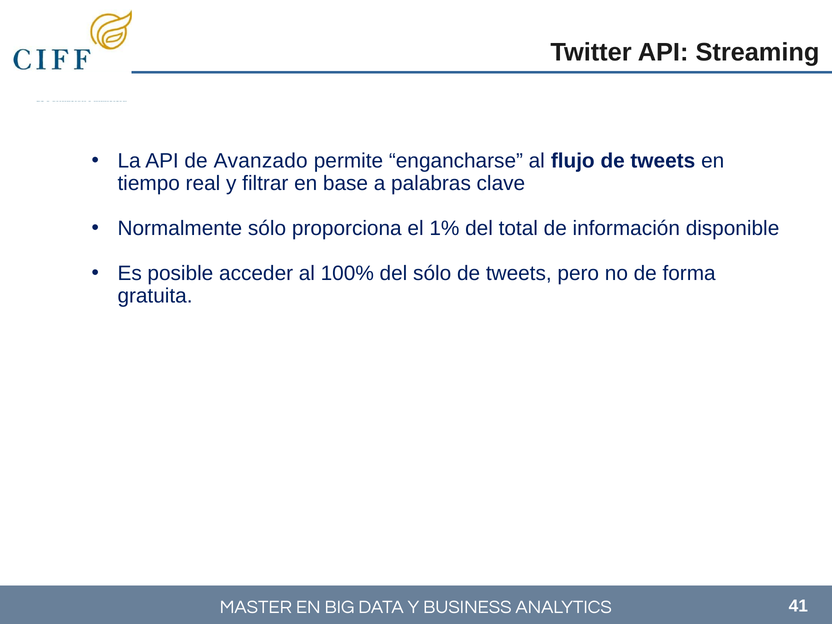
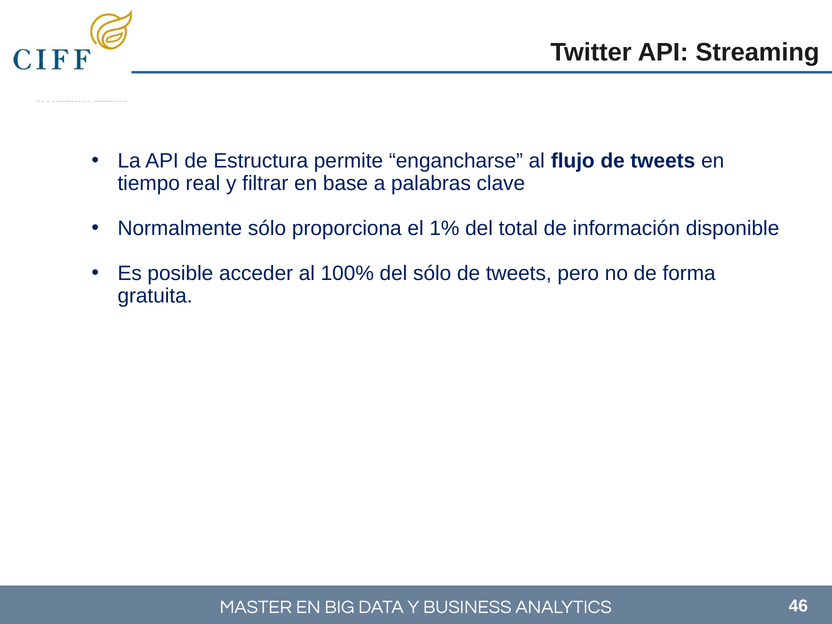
Avanzado: Avanzado -> Estructura (261, 161)
41: 41 -> 46 (798, 606)
